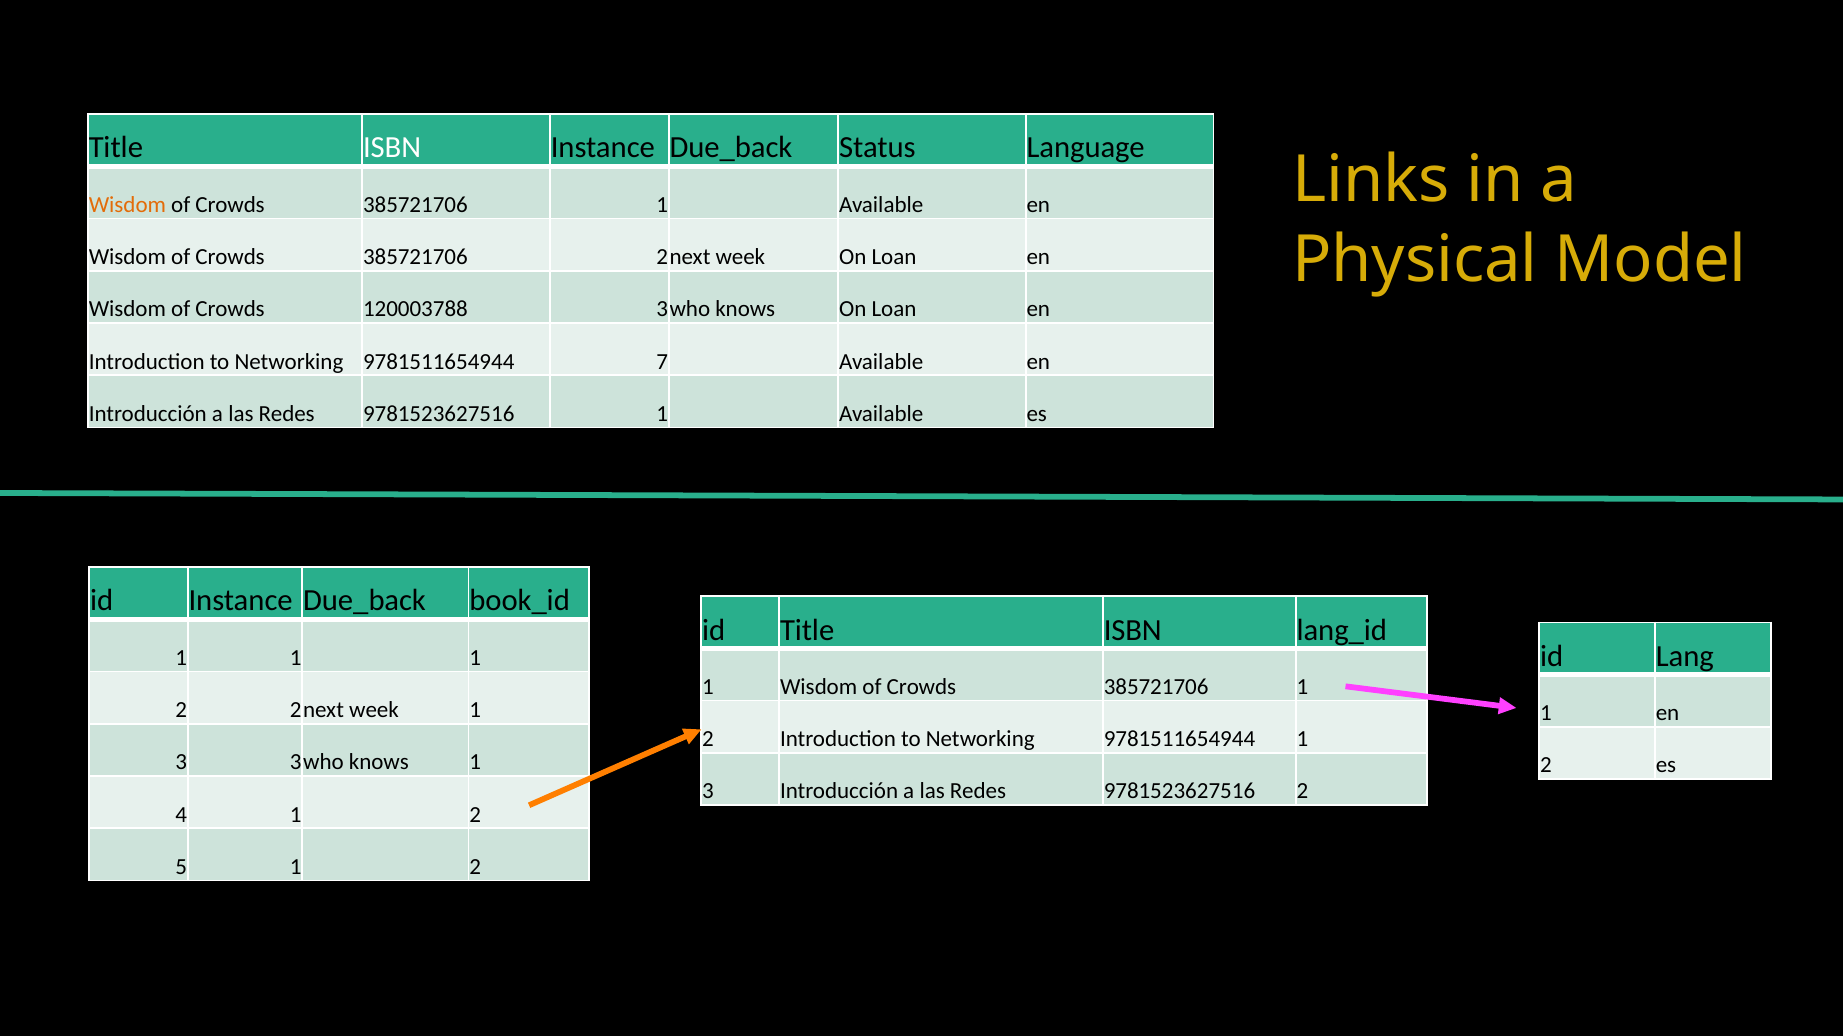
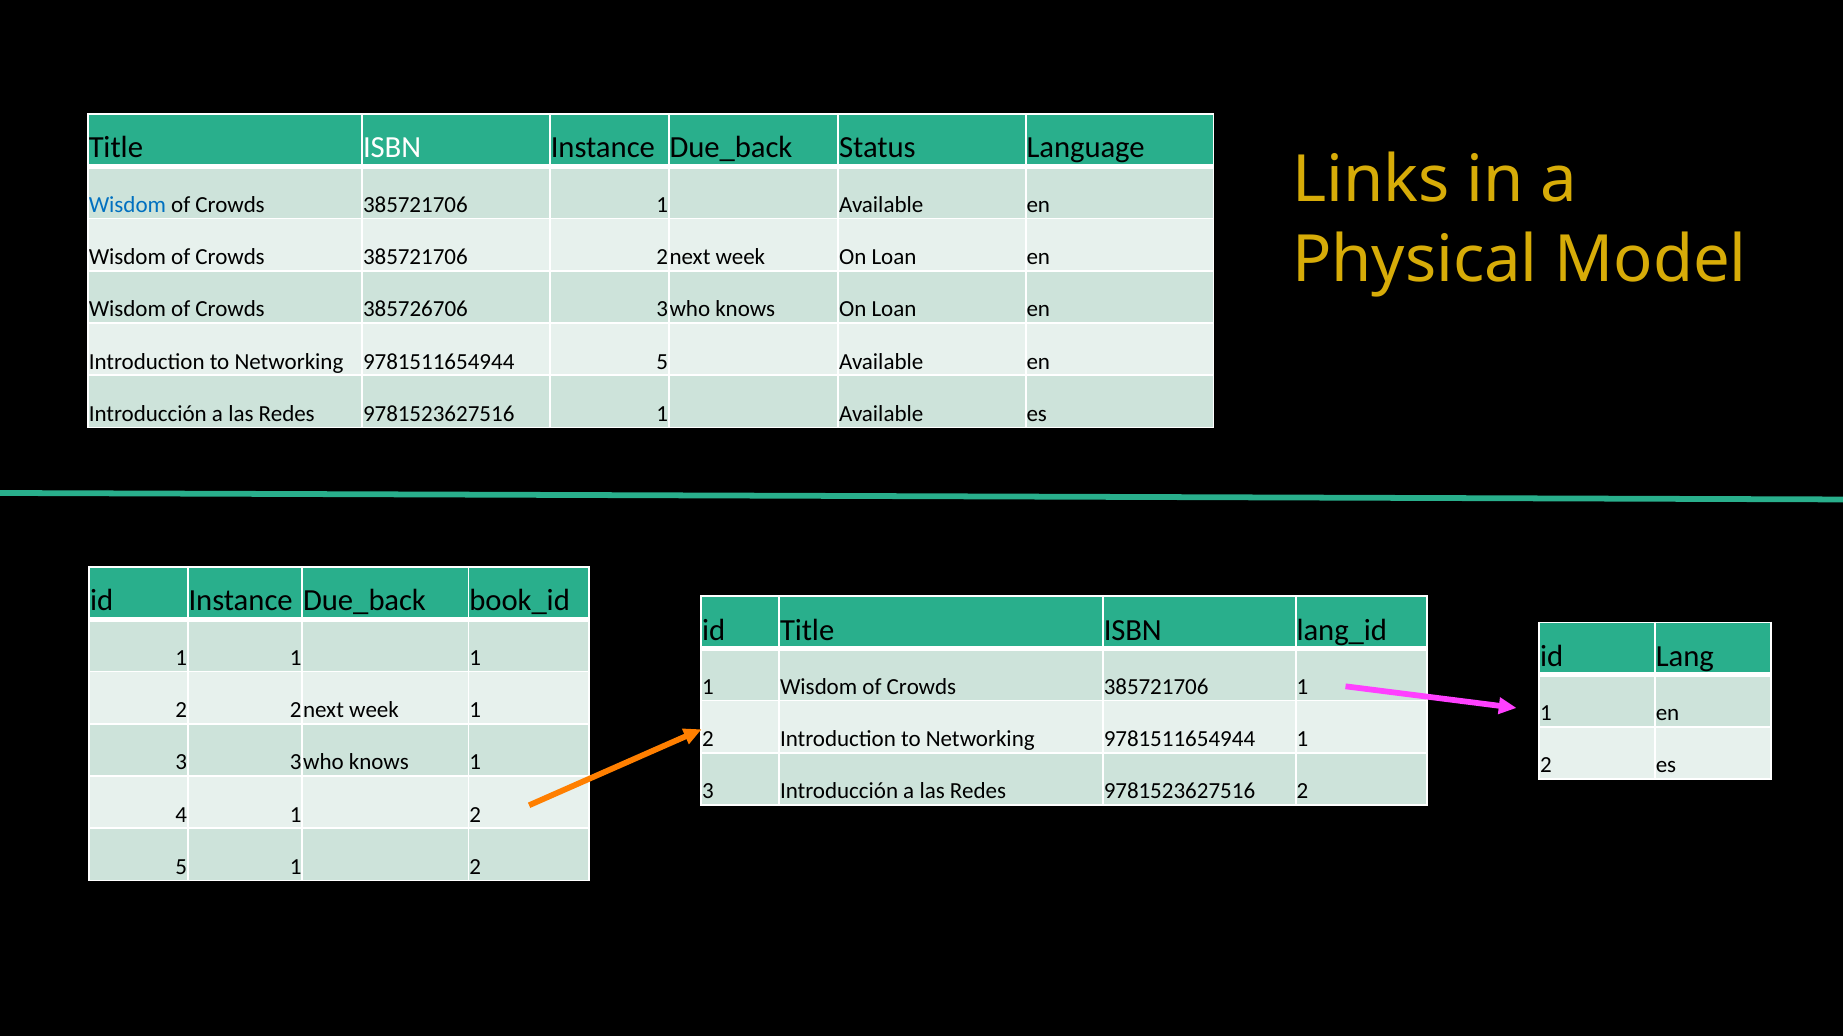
Wisdom colour: orange -> blue (127, 205)
120003788: 120003788 -> 385726706 (415, 309)
9781511654944 7: 7 -> 5 (662, 362)
